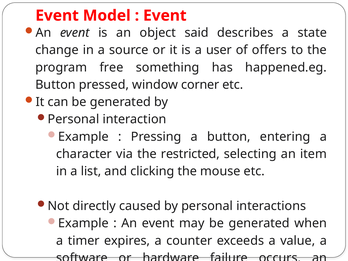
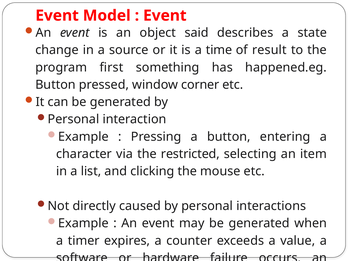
user: user -> time (219, 50)
offers: offers -> result (269, 50)
free: free -> first (111, 67)
